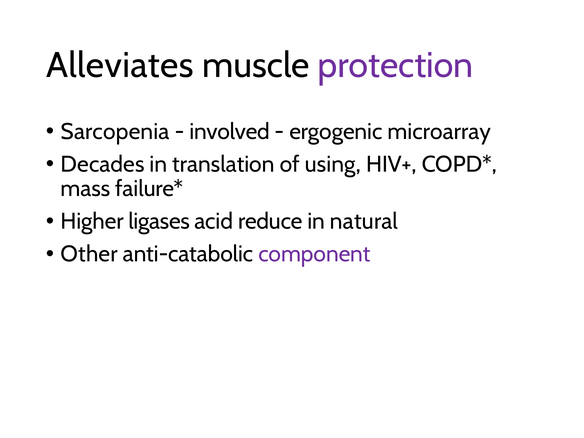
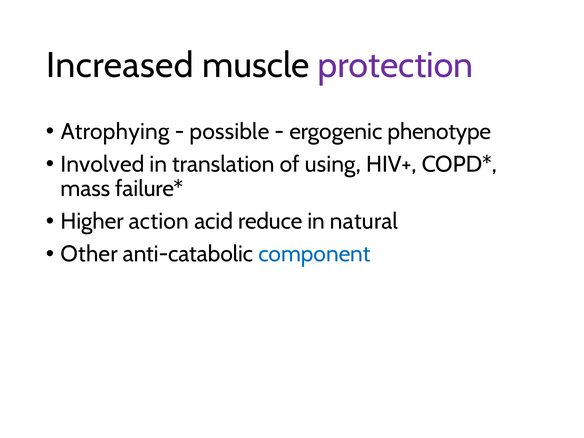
Alleviates: Alleviates -> Increased (120, 65)
Sarcopenia: Sarcopenia -> Atrophying (115, 132)
involved: involved -> possible (229, 132)
microarray: microarray -> phenotype (439, 132)
Decades: Decades -> Involved (102, 164)
ligases: ligases -> action (159, 221)
component colour: purple -> blue (314, 254)
